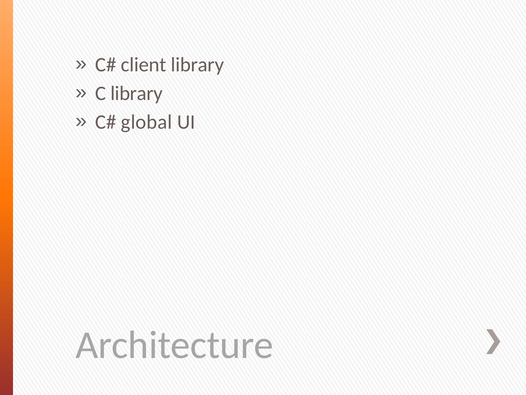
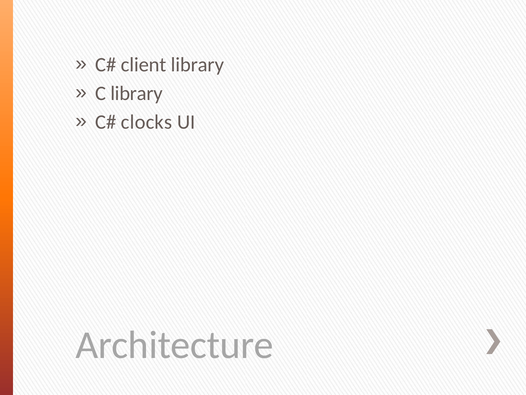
global: global -> clocks (147, 122)
